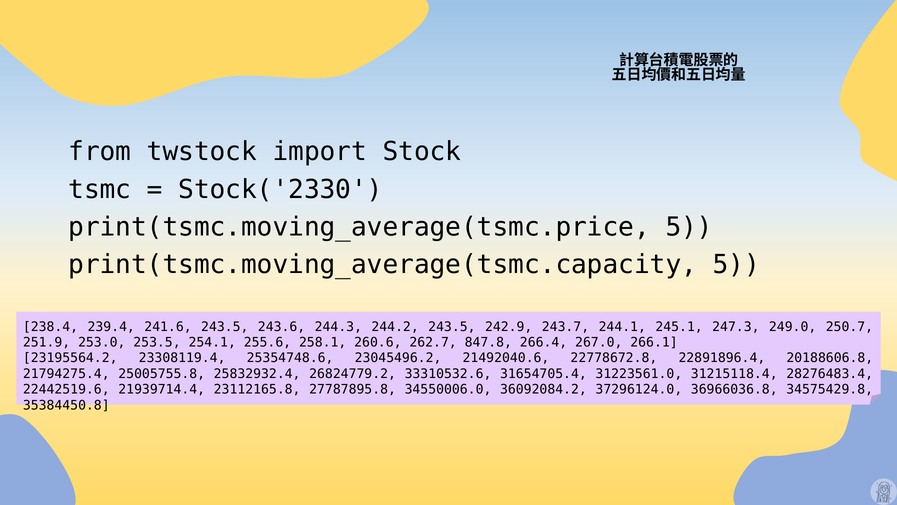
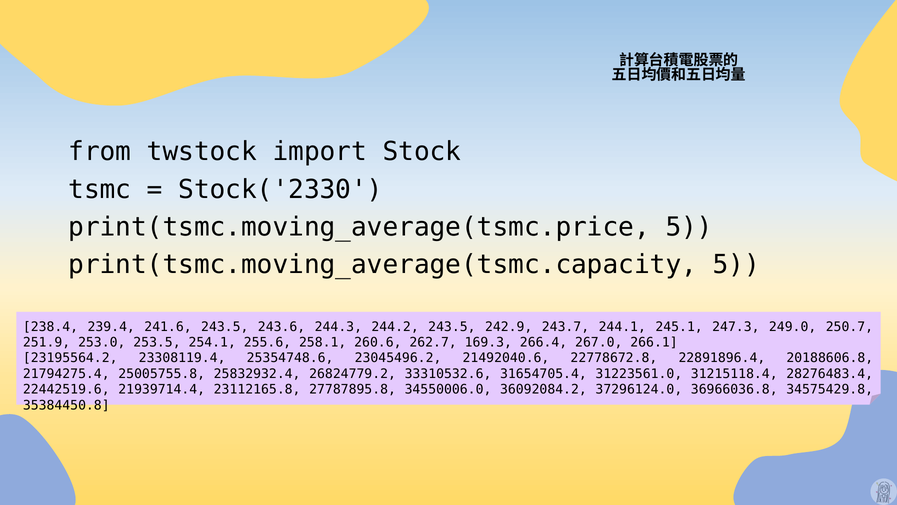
847.8: 847.8 -> 169.3 (488, 342)
